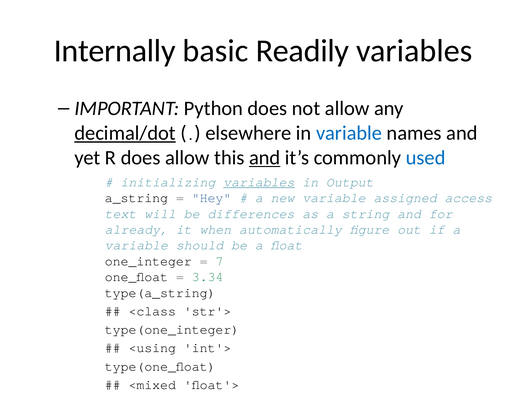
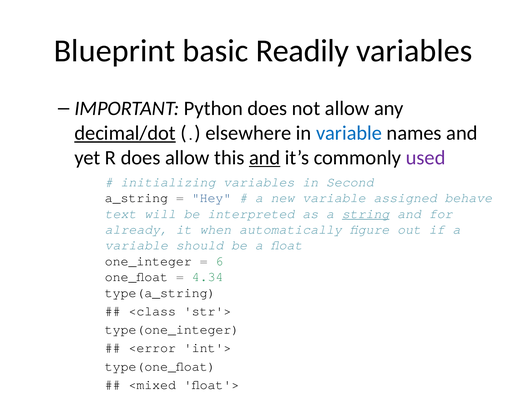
Internally: Internally -> Blueprint (114, 51)
used colour: blue -> purple (426, 158)
variables underline: present -> none (259, 182)
Output: Output -> Second (350, 182)
access: access -> behave (468, 198)
differences: differences -> interpreted (251, 214)
string underline: none -> present (366, 214)
7: 7 -> 6 (219, 261)
3.34: 3.34 -> 4.34 (208, 277)
<using: <using -> <error (152, 348)
